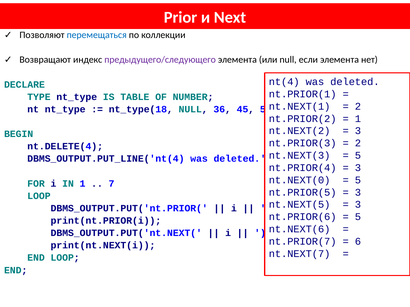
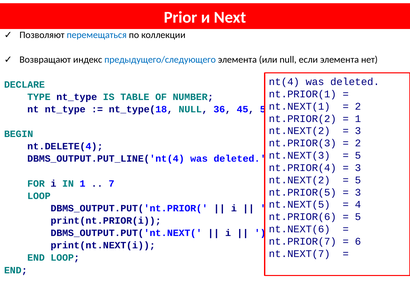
предыдущего/следующего colour: purple -> blue (160, 60)
nt.NEXT(0: nt.NEXT(0 -> nt.NEXT(2 (300, 180)
3: 3 -> 4 (358, 205)
